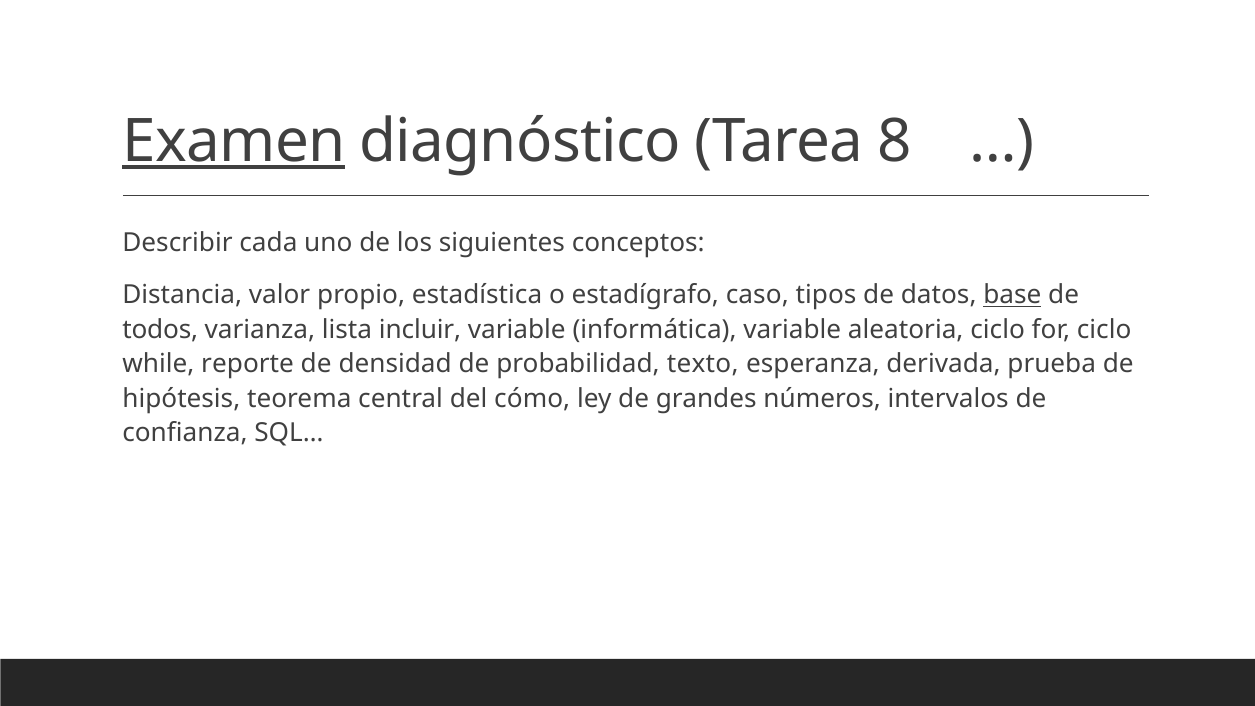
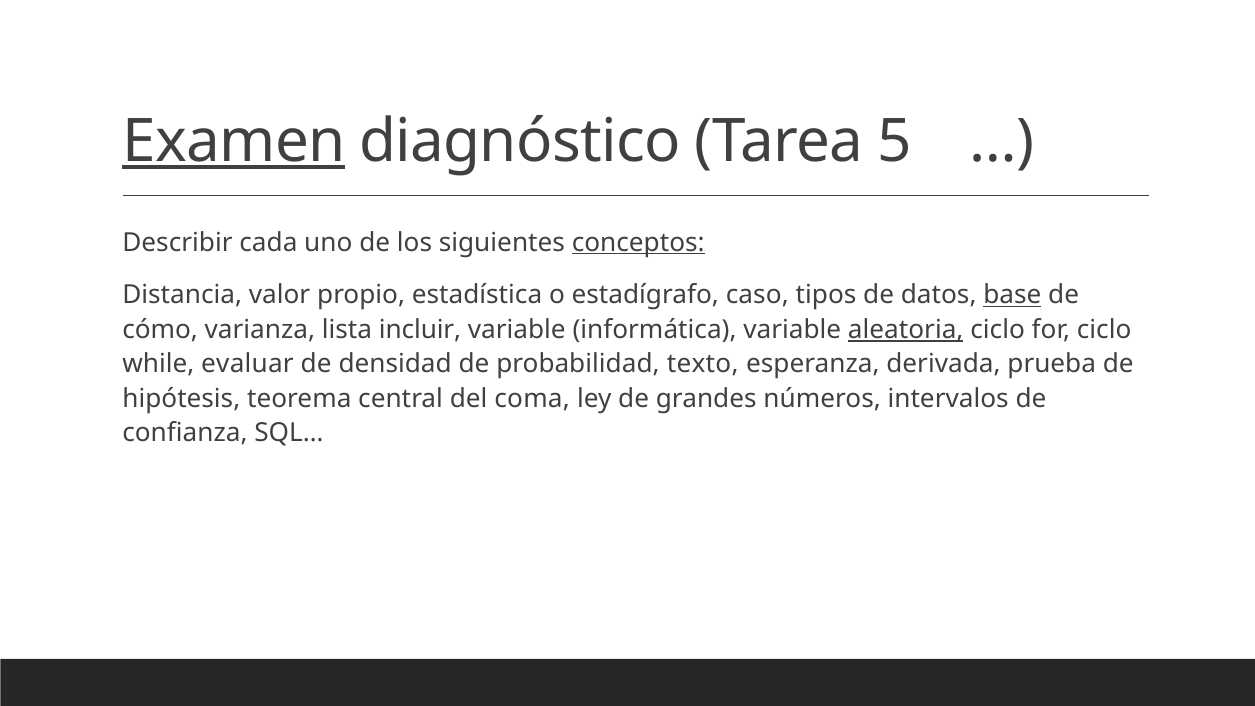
8: 8 -> 5 (895, 141)
conceptos underline: none -> present (638, 242)
todos: todos -> cómo (160, 330)
aleatoria underline: none -> present (906, 330)
reporte: reporte -> evaluar (247, 364)
cómo: cómo -> coma (532, 399)
